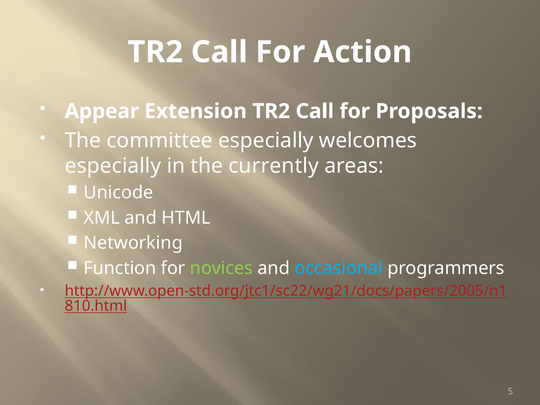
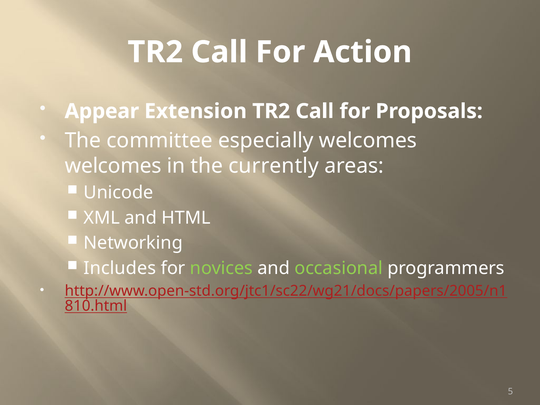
especially: especially -> welcomes (113, 166)
Function: Function -> Includes (120, 268)
occasional colour: light blue -> light green (339, 268)
